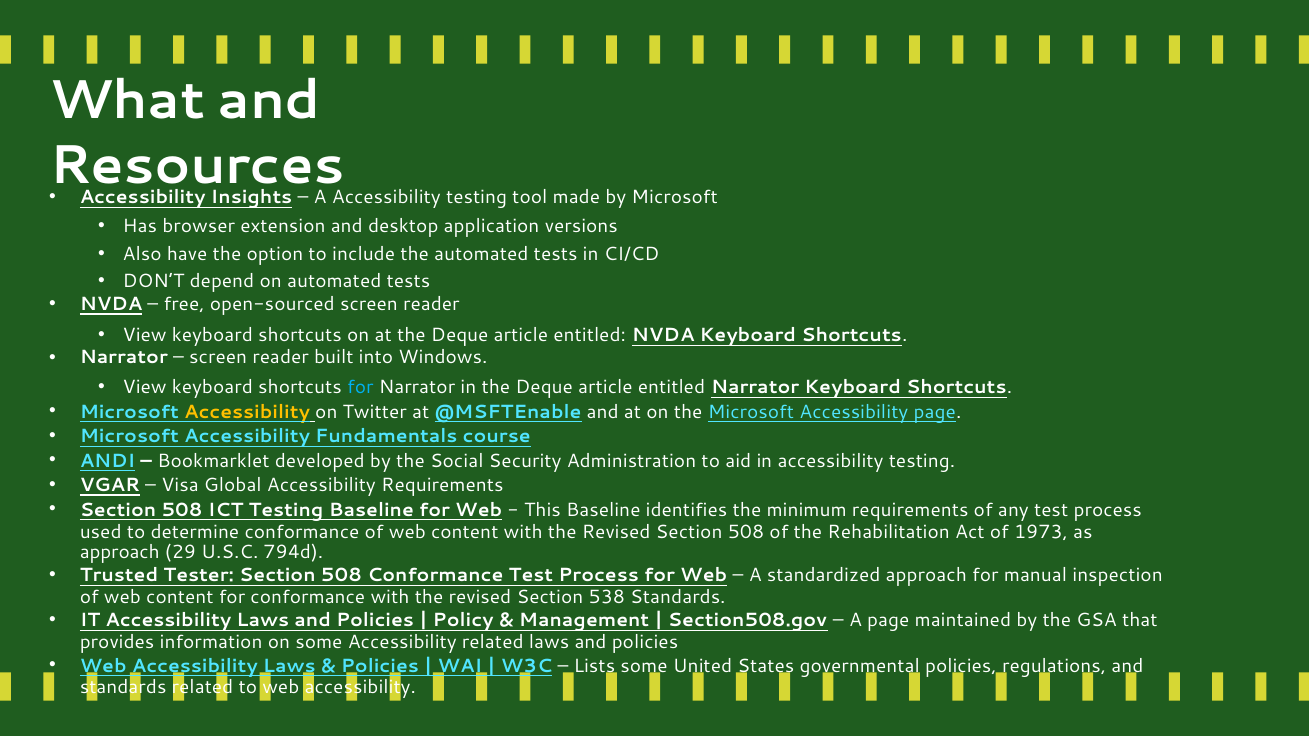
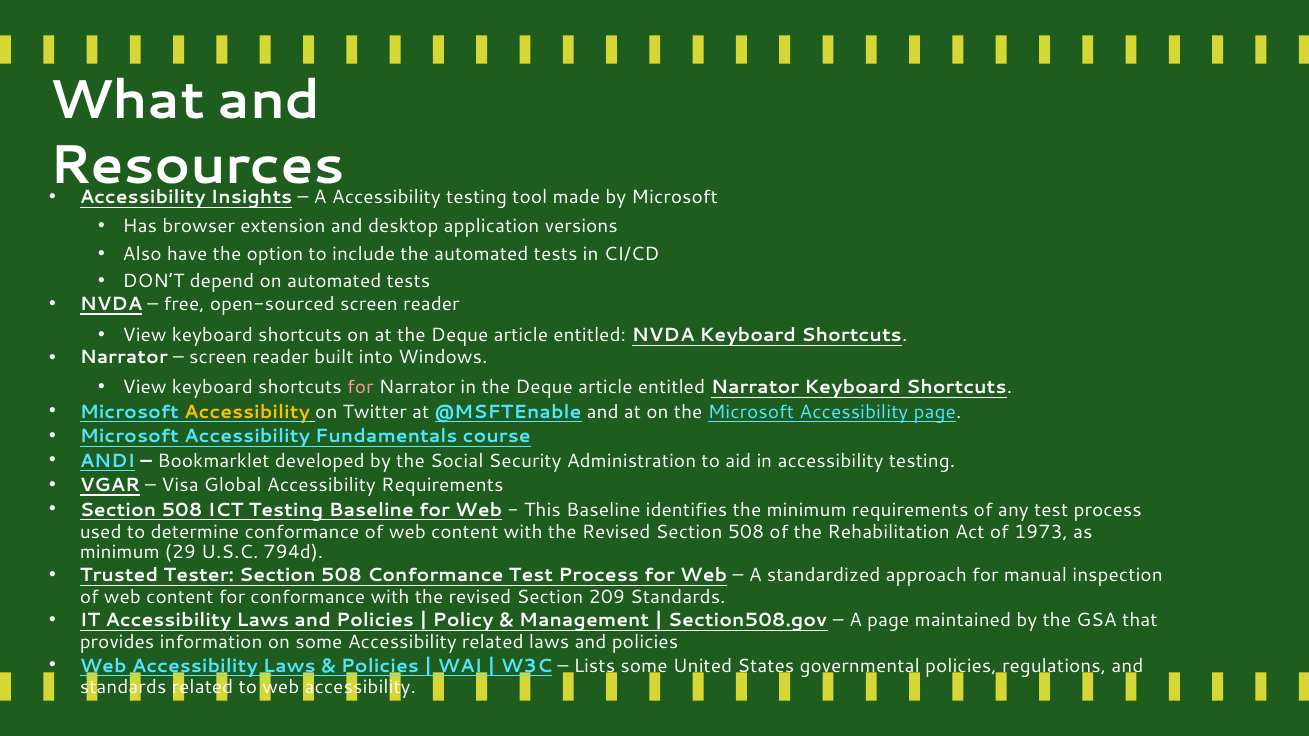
for colour: light blue -> pink (360, 388)
approach: approach -> minimum (120, 553)
538: 538 -> 209 (607, 598)
